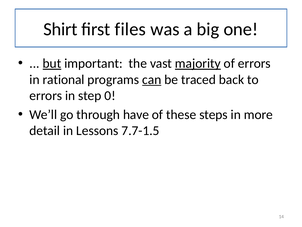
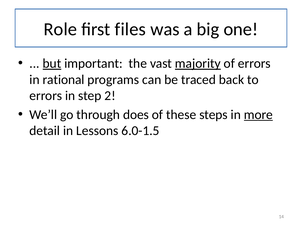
Shirt: Shirt -> Role (60, 29)
can underline: present -> none (152, 79)
0: 0 -> 2 (110, 96)
have: have -> does (136, 114)
more underline: none -> present (258, 114)
7.7-1.5: 7.7-1.5 -> 6.0-1.5 (141, 130)
